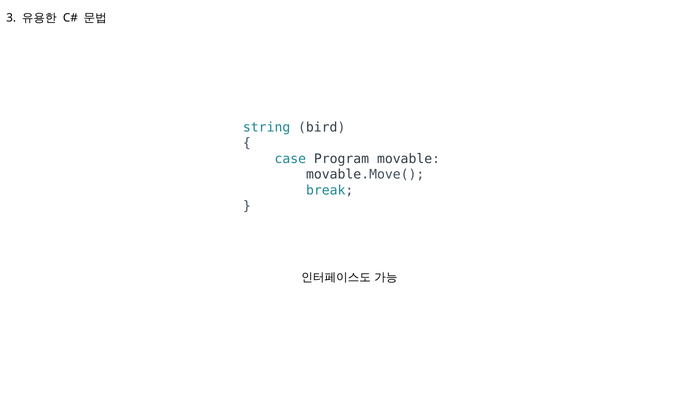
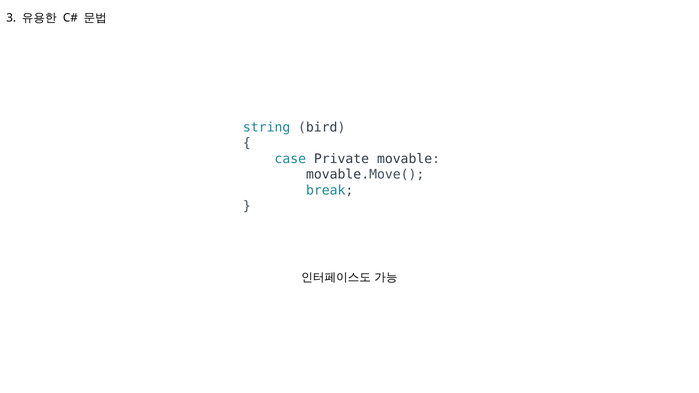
Program: Program -> Private (342, 159)
